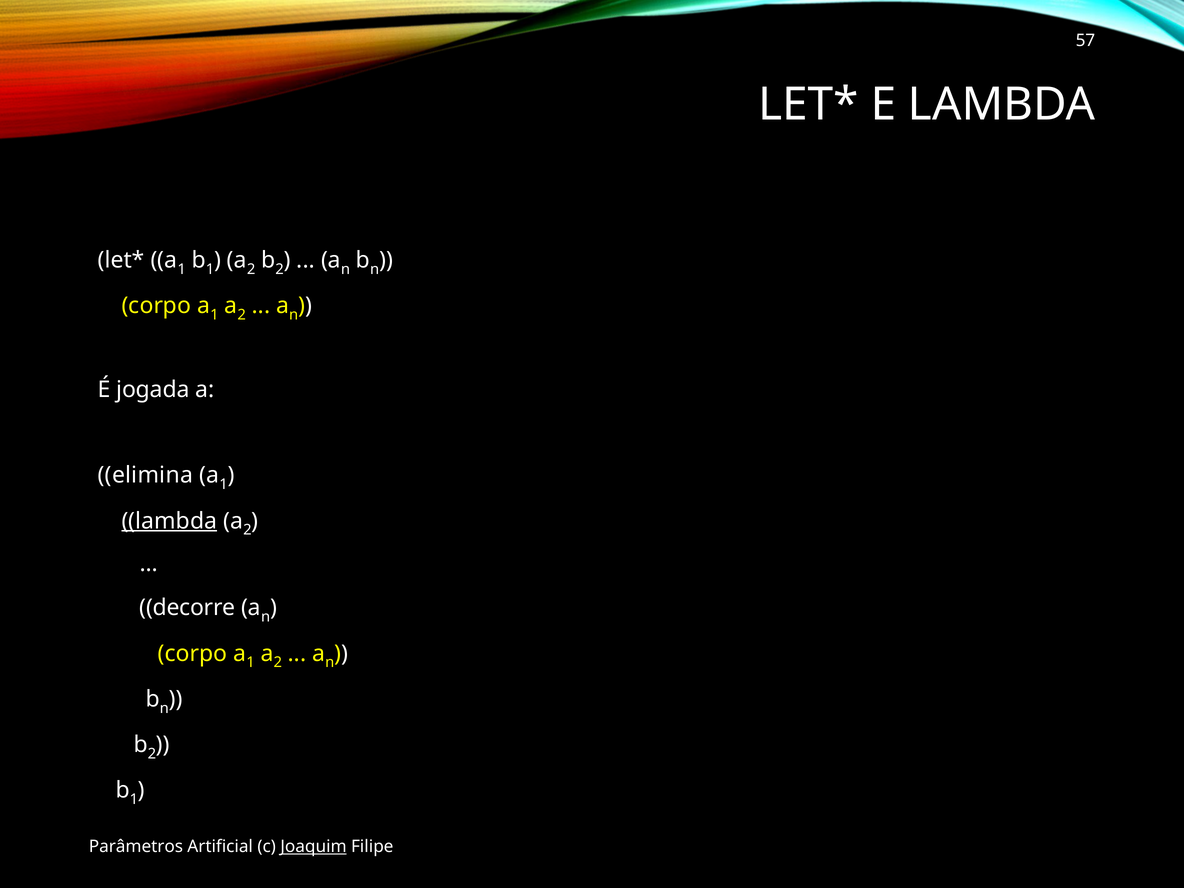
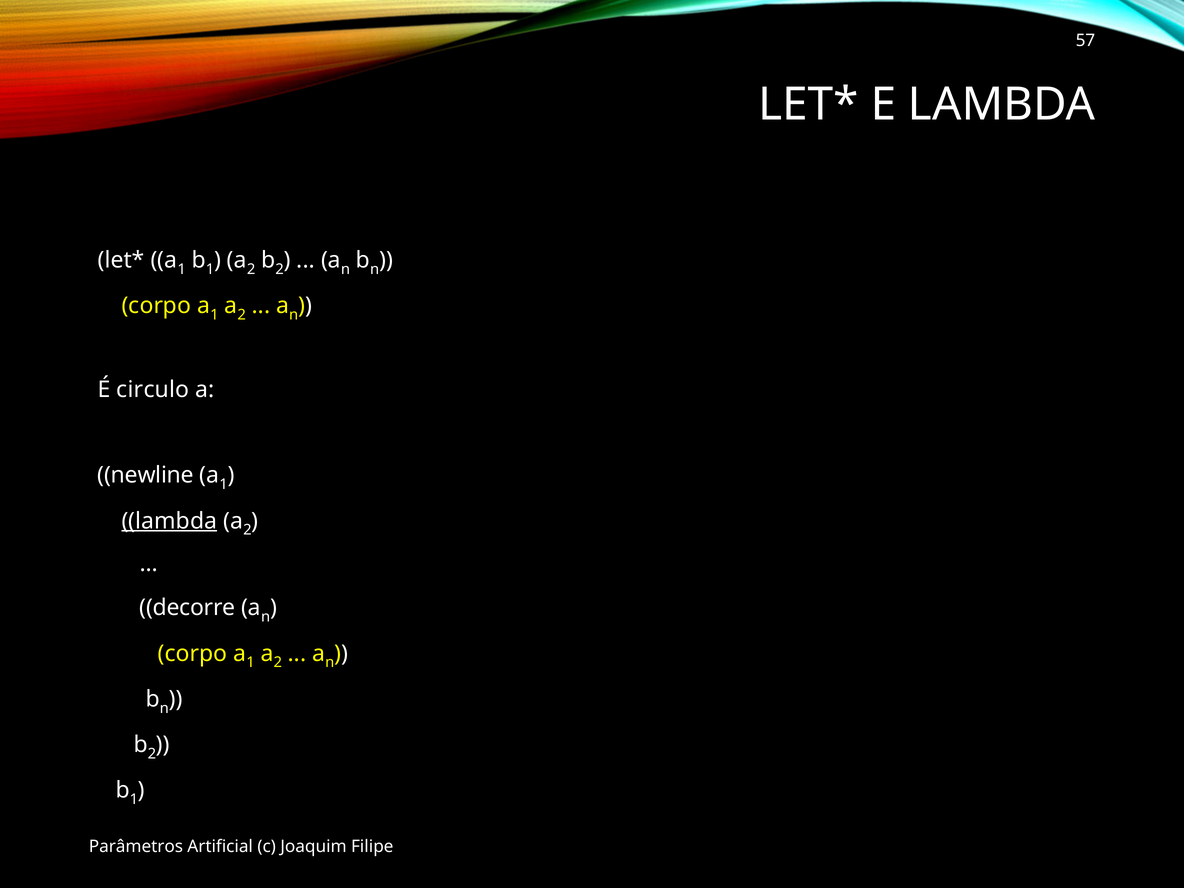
jogada: jogada -> circulo (153, 390)
elimina: elimina -> newline (146, 475)
Joaquim underline: present -> none (313, 846)
